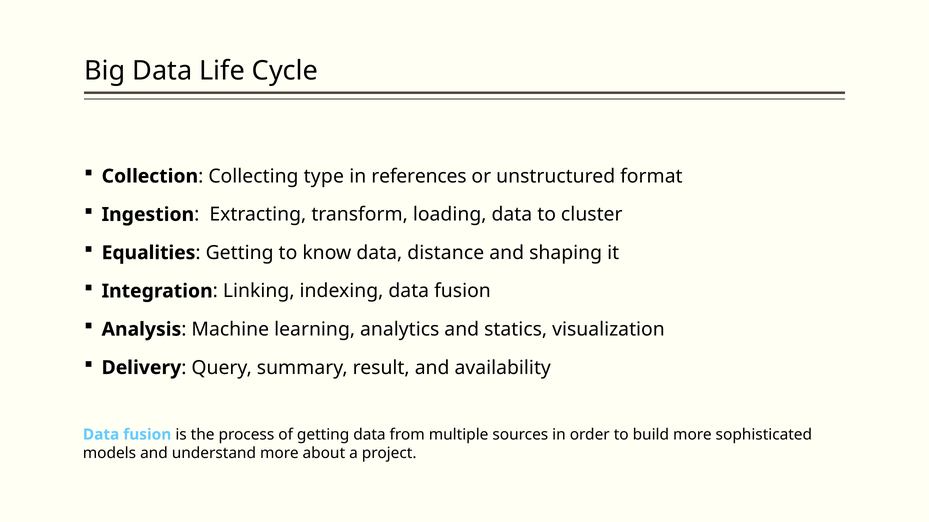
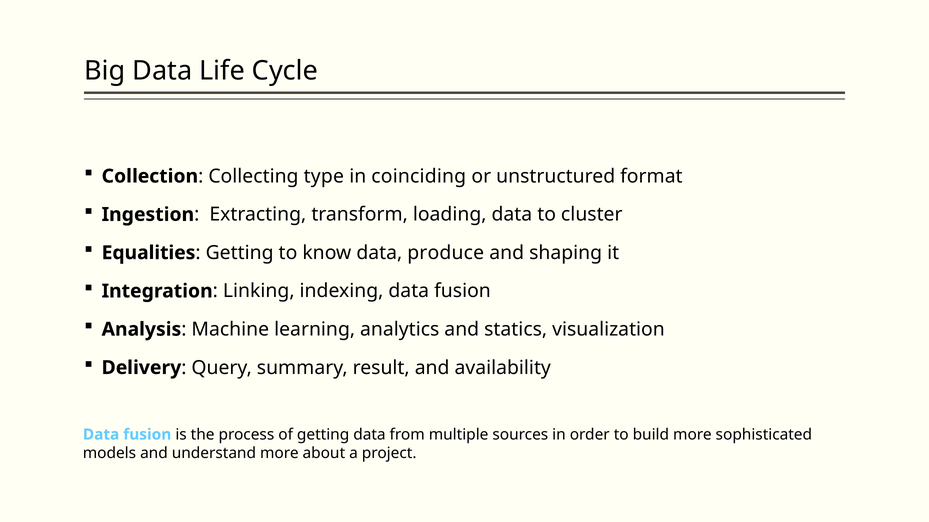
references: references -> coinciding (419, 176)
distance: distance -> produce (446, 253)
